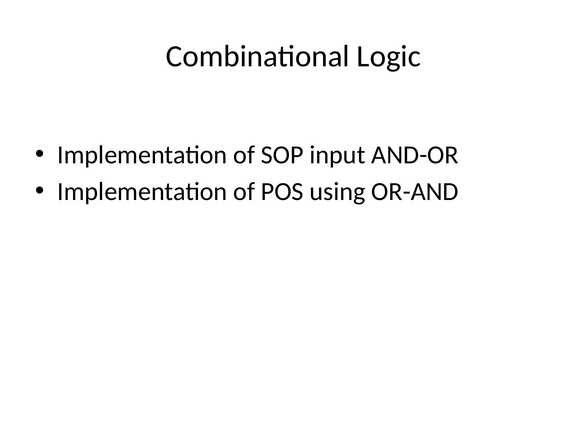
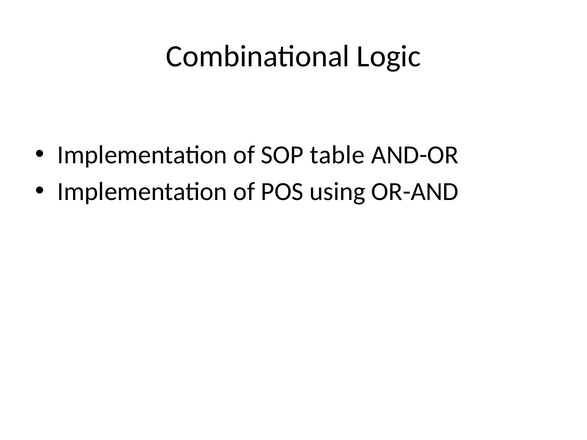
input: input -> table (337, 155)
